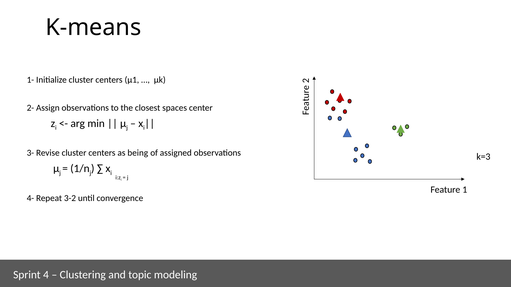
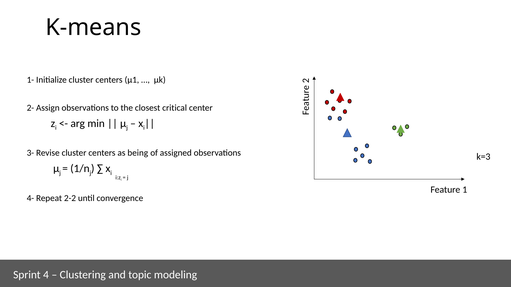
spaces: spaces -> critical (175, 108)
3-2: 3-2 -> 2-2 (70, 198)
